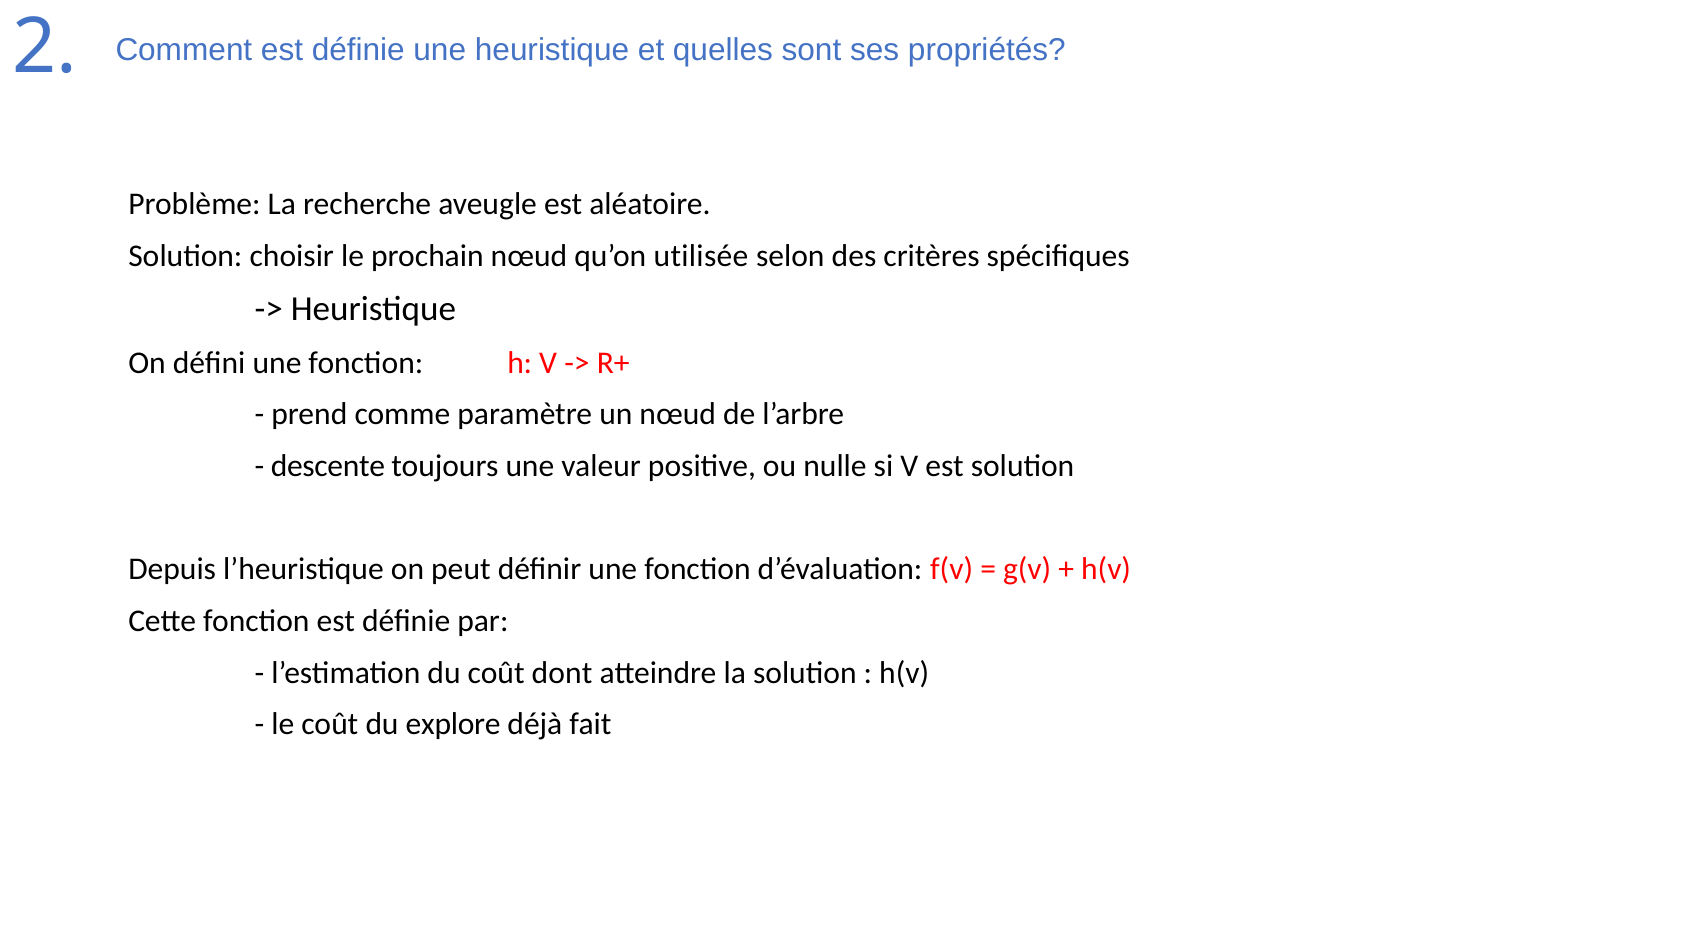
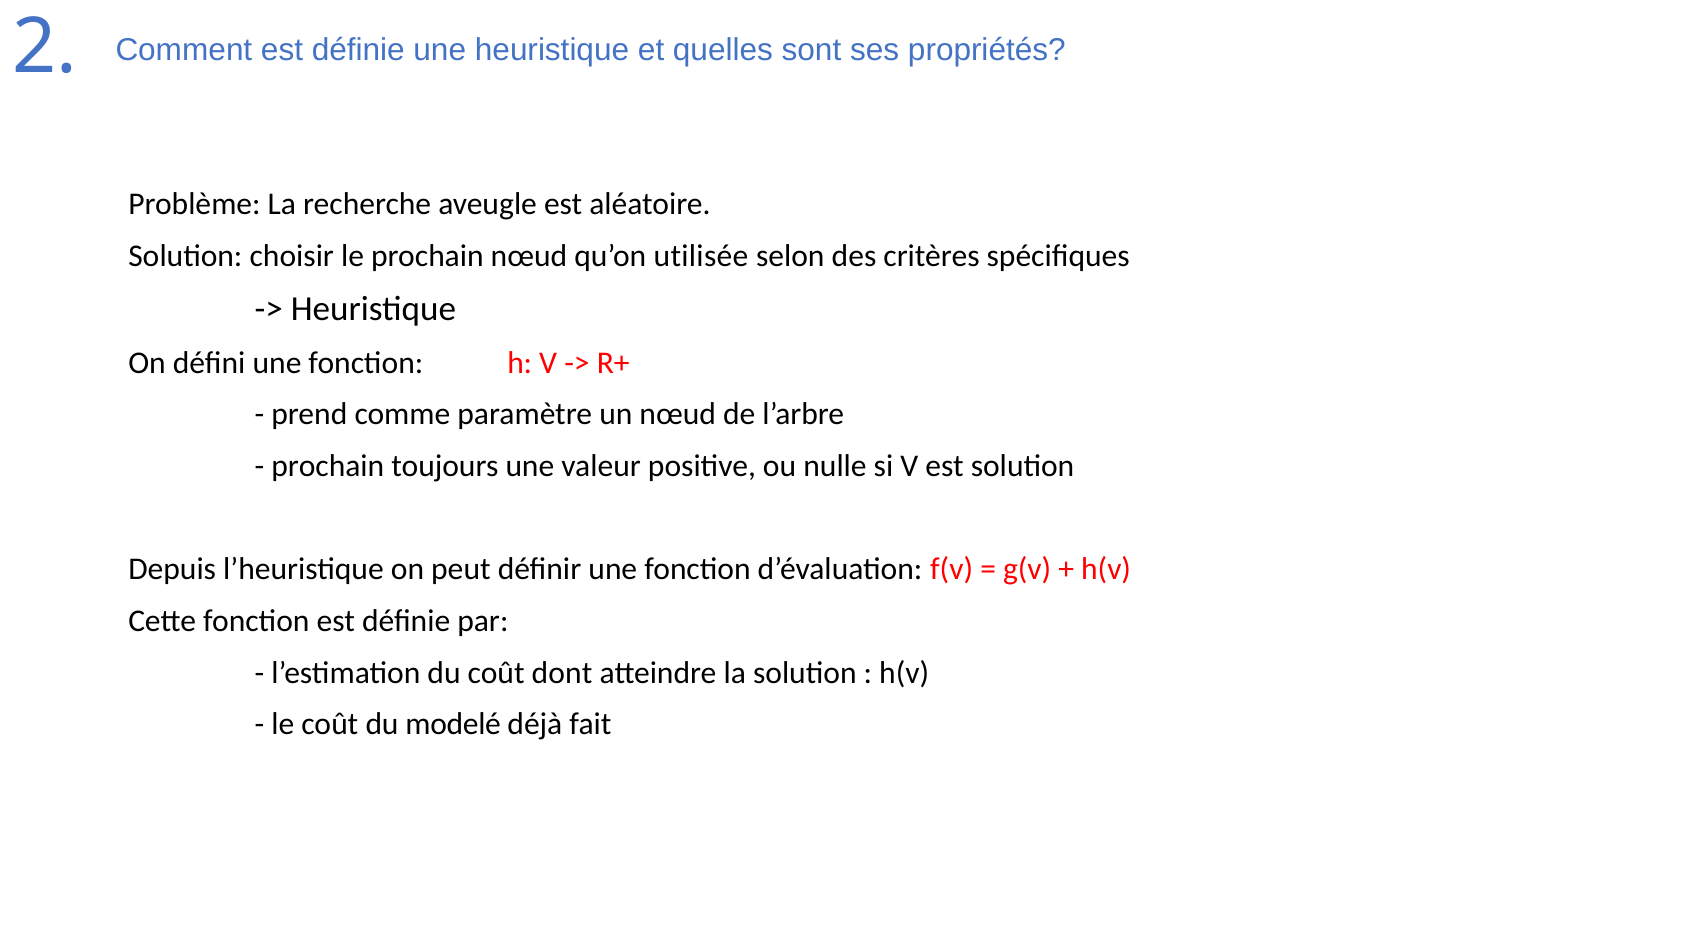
descente: descente -> prochain (328, 466)
explore: explore -> modelé (453, 725)
